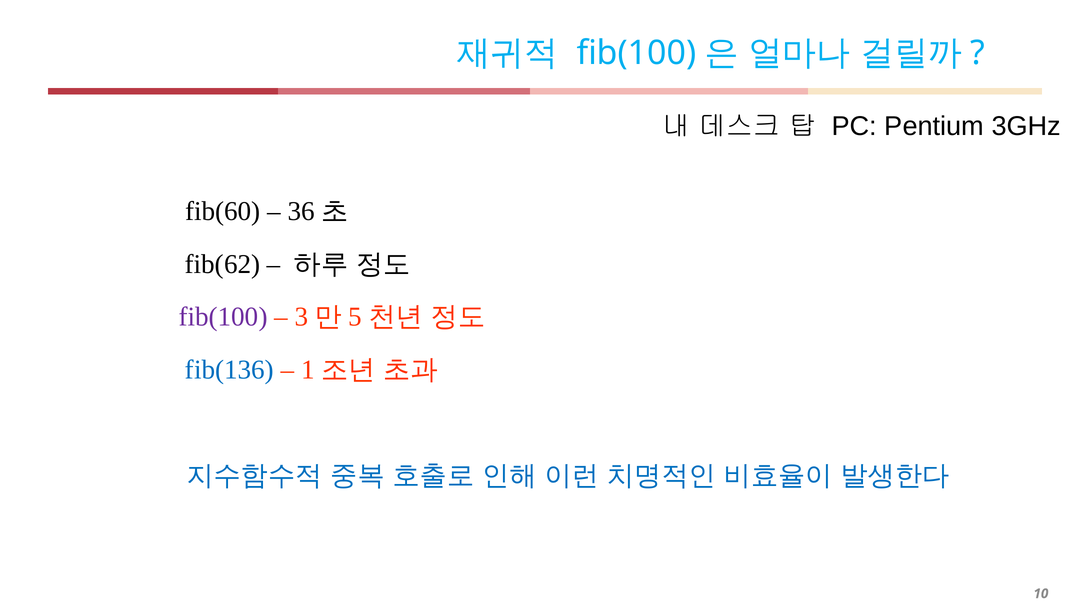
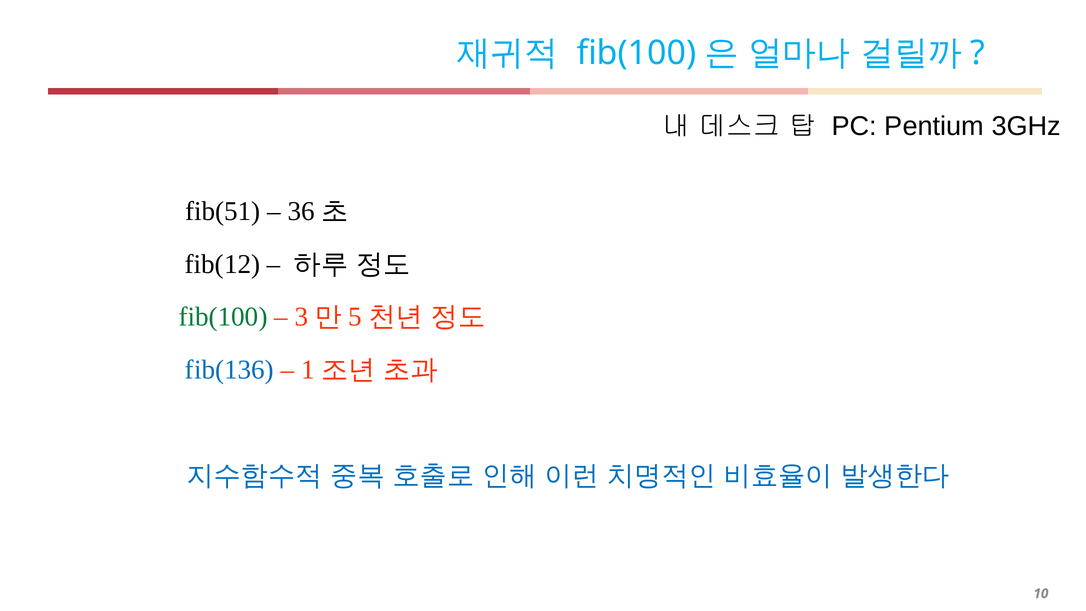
fib(60: fib(60 -> fib(51 (223, 211)
fib(62: fib(62 -> fib(12 (223, 264)
fib(100 colour: purple -> green (223, 317)
